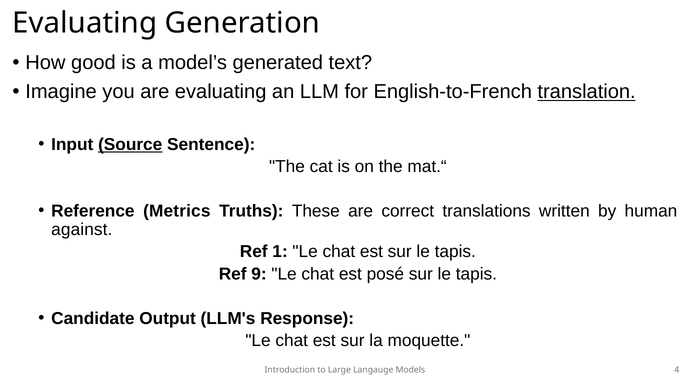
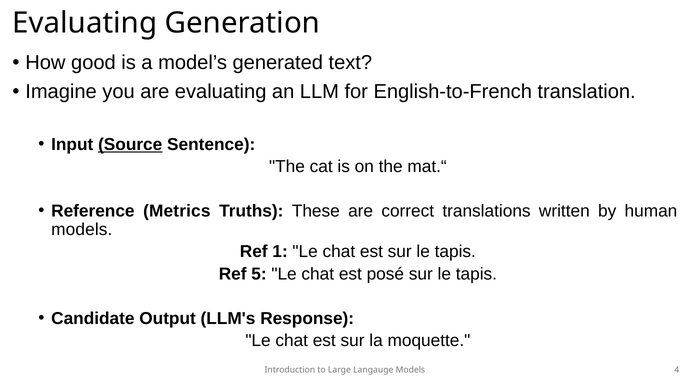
translation underline: present -> none (587, 92)
against: against -> models (82, 230)
9: 9 -> 5 (259, 274)
